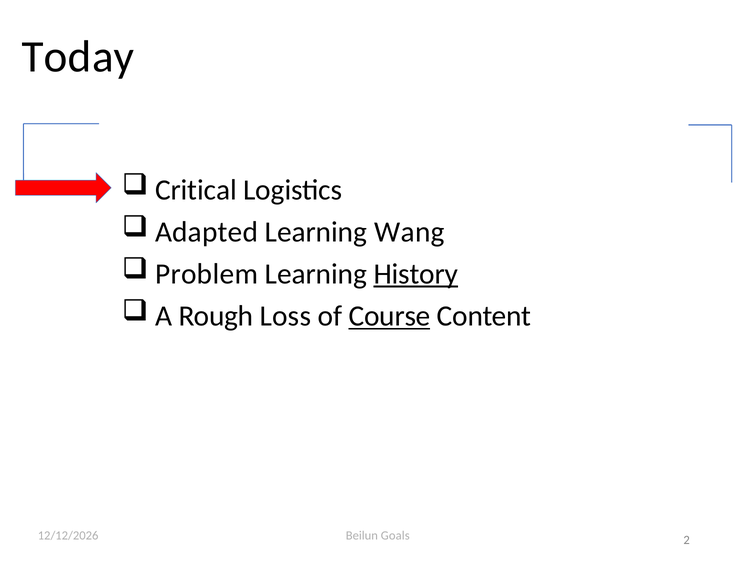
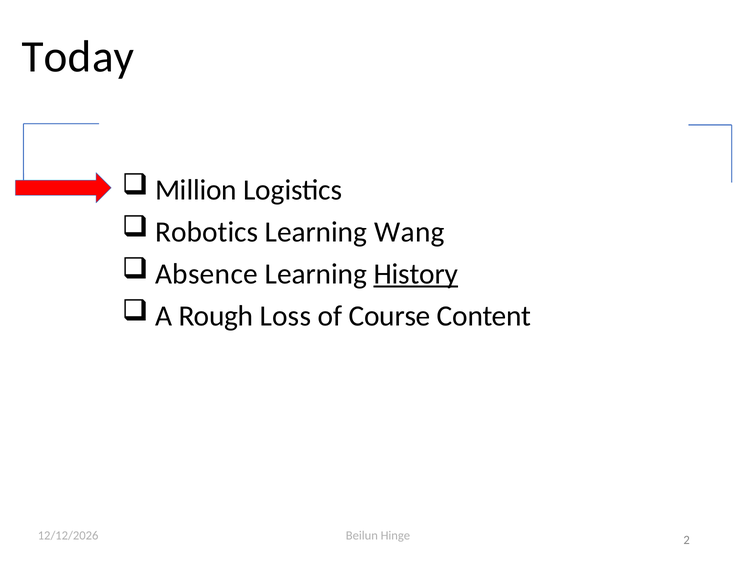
Critical: Critical -> Million (196, 190)
Adapted: Adapted -> Robotics (207, 232)
Problem: Problem -> Absence (207, 274)
Course underline: present -> none (390, 316)
Goals: Goals -> Hinge (395, 536)
